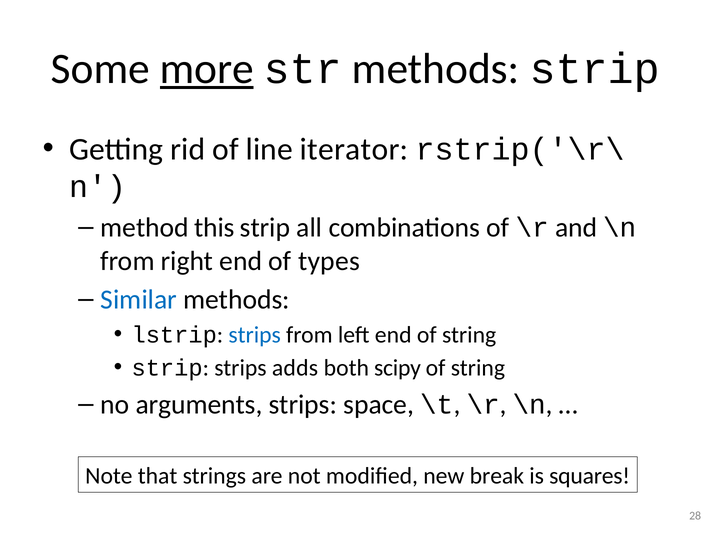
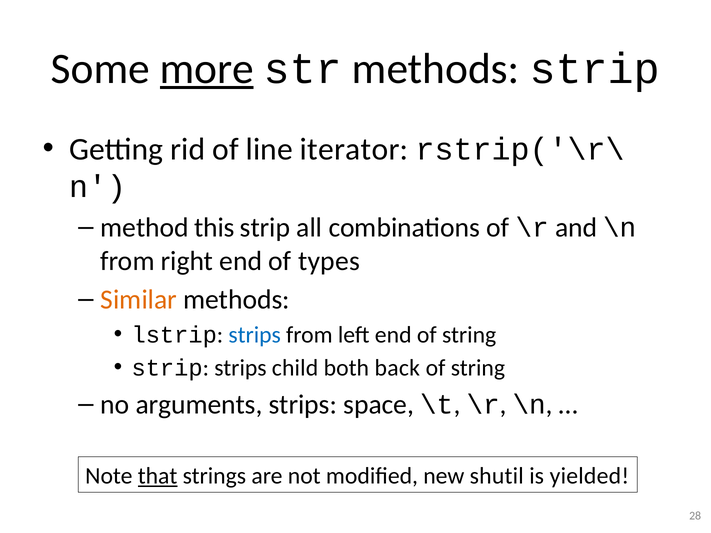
Similar colour: blue -> orange (139, 300)
adds: adds -> child (295, 368)
scipy: scipy -> back (397, 368)
that underline: none -> present (158, 476)
break: break -> shutil (497, 476)
squares: squares -> yielded (589, 476)
